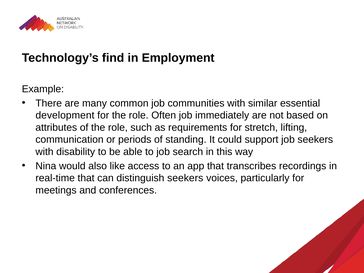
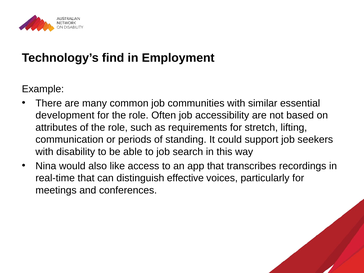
immediately: immediately -> accessibility (222, 115)
distinguish seekers: seekers -> effective (185, 178)
